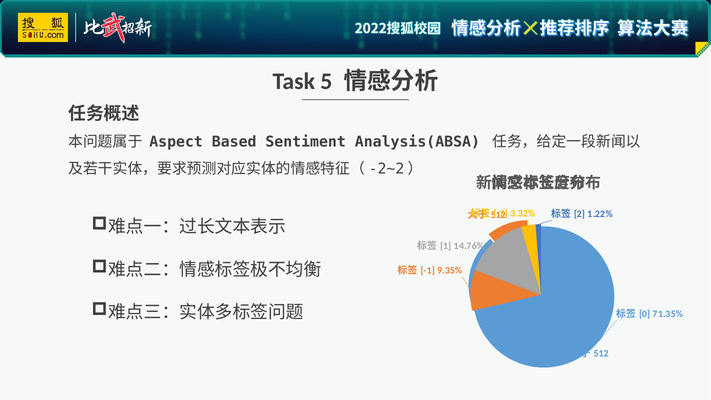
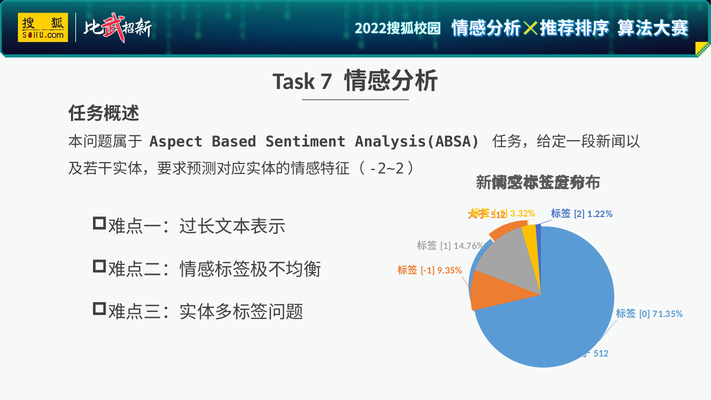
5: 5 -> 7 (326, 82)
